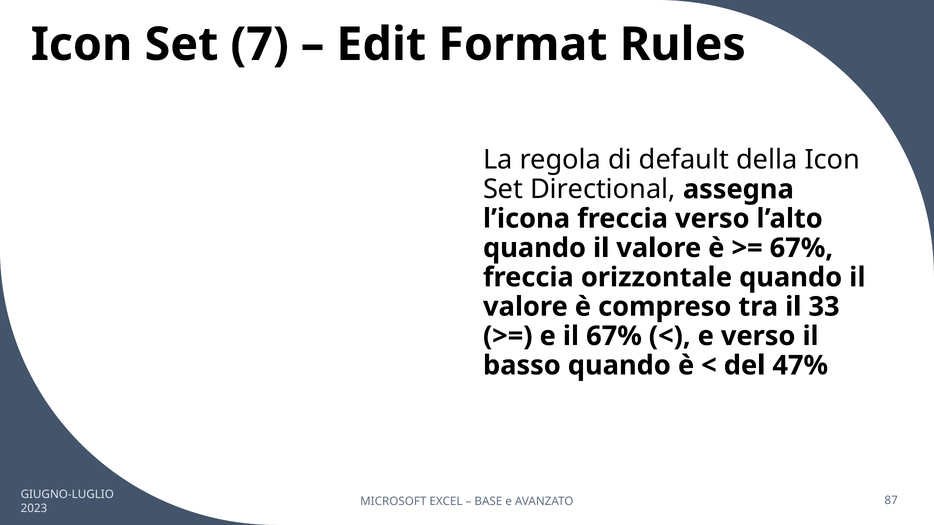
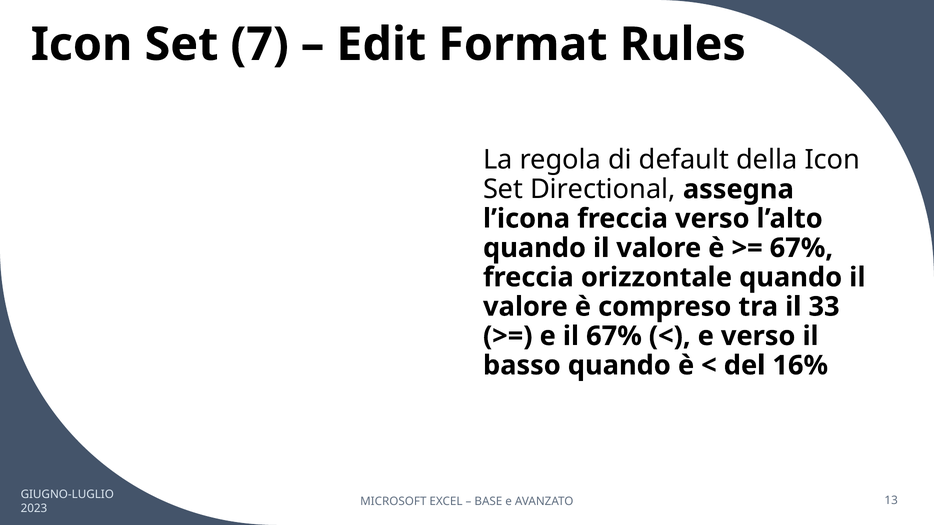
47%: 47% -> 16% (800, 366)
87: 87 -> 13 (891, 501)
